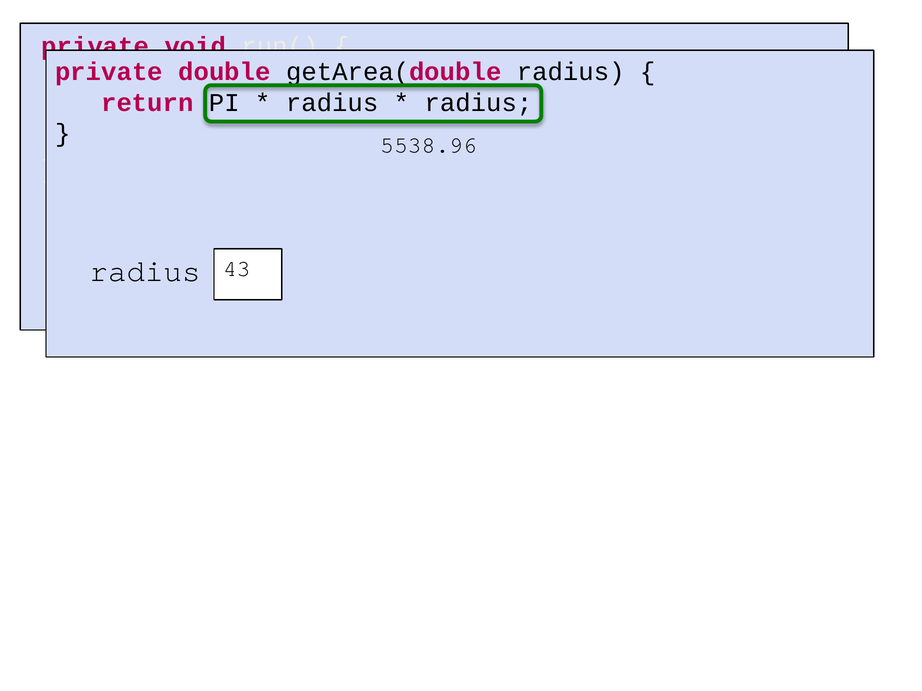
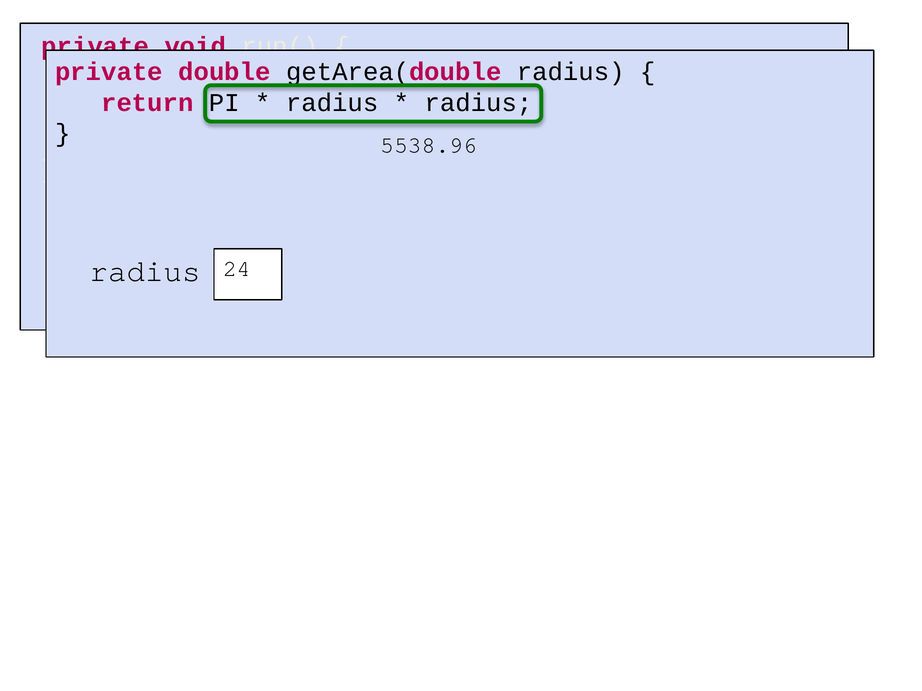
43: 43 -> 24 (237, 269)
